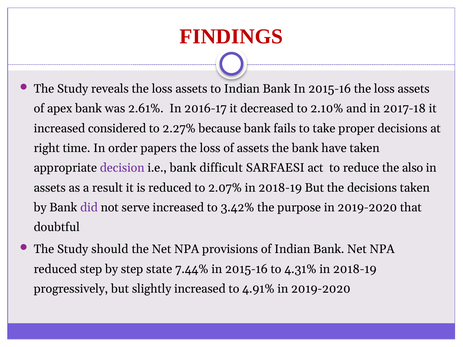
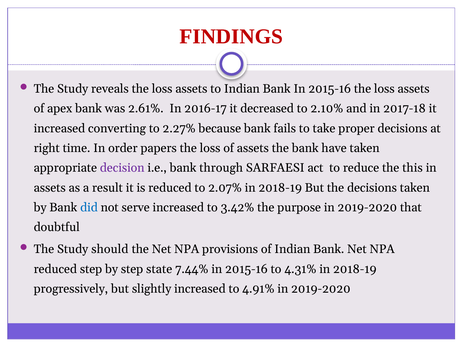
considered: considered -> converting (117, 128)
difficult: difficult -> through (221, 168)
also: also -> this (412, 168)
did colour: purple -> blue (89, 208)
